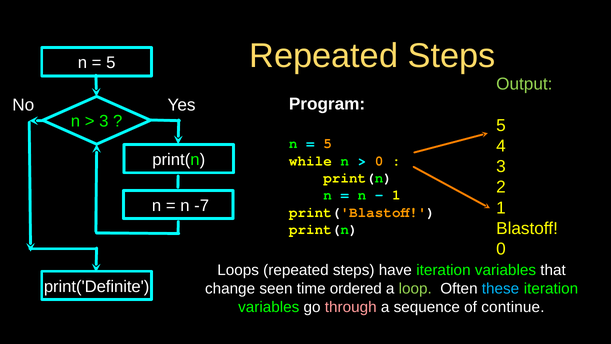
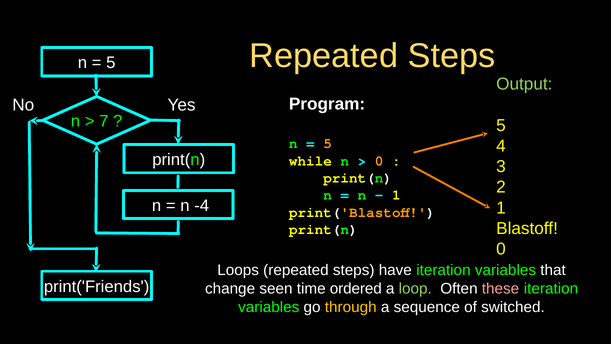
3: 3 -> 7 (104, 121)
-7: -7 -> -4 (202, 206)
print('Definite: print('Definite -> print('Friends (97, 286)
these colour: light blue -> pink (501, 289)
through colour: pink -> yellow (351, 307)
continue: continue -> switched (513, 307)
